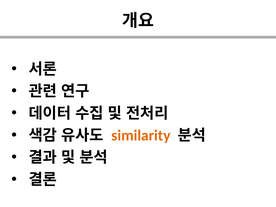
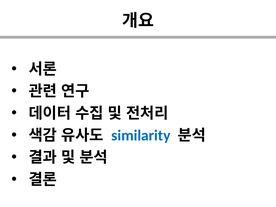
similarity colour: orange -> blue (141, 135)
